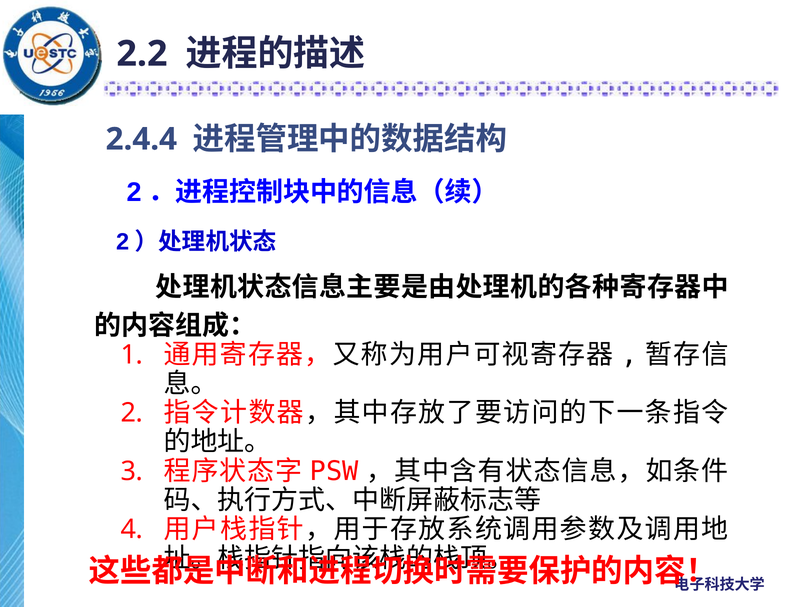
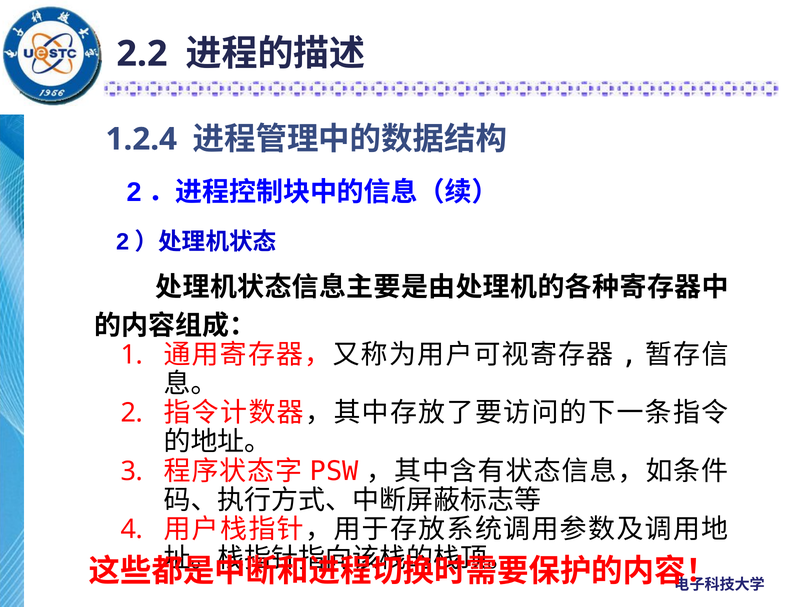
2.4.4: 2.4.4 -> 1.2.4 (141, 139)
